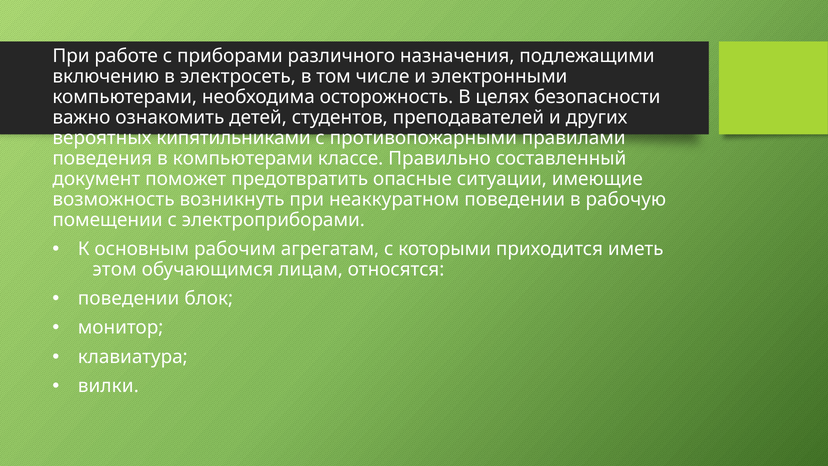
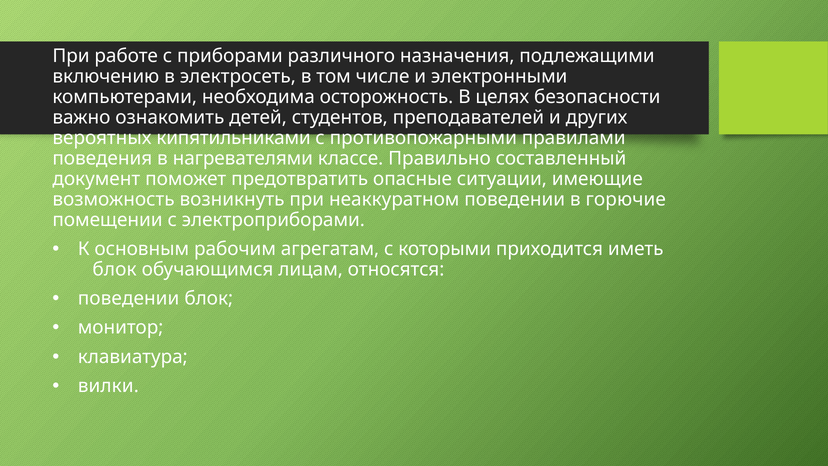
в компьютерами: компьютерами -> нагревателями (243, 158)
рабочую: рабочую -> горючие (626, 199)
этом: этом -> блок (115, 269)
